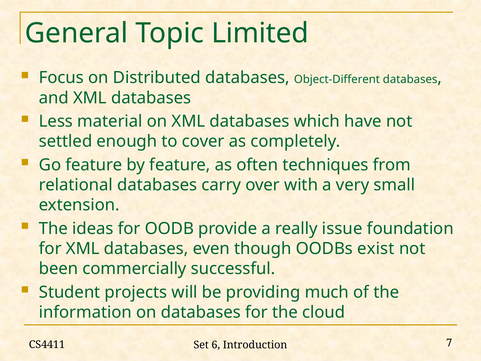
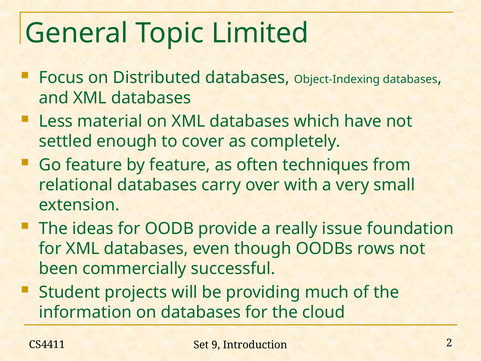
Object-Different: Object-Different -> Object-Indexing (337, 79)
exist: exist -> rows (376, 248)
6: 6 -> 9 (216, 345)
7: 7 -> 2 (449, 343)
